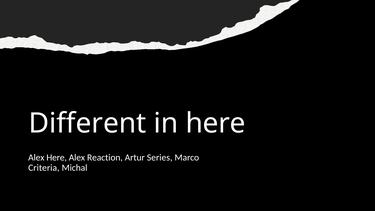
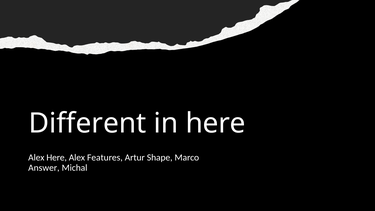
Reaction: Reaction -> Features (105, 158)
Series: Series -> Shape (160, 158)
Criteria: Criteria -> Answer (44, 168)
